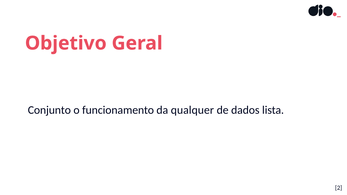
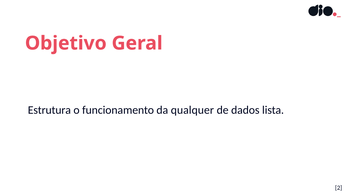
Conjunto: Conjunto -> Estrutura (49, 110)
